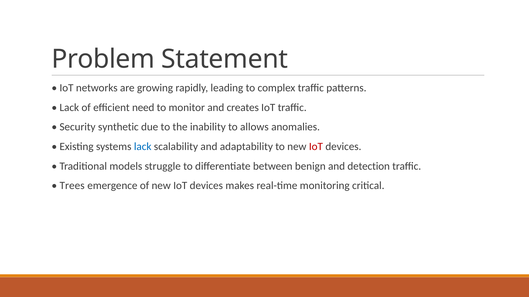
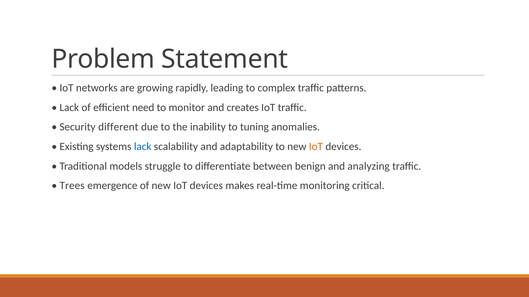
synthetic: synthetic -> different (118, 127)
allows: allows -> tuning (254, 127)
IoT colour: red -> orange (316, 147)
detection: detection -> analyzing (369, 166)
